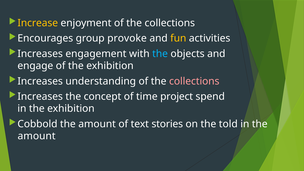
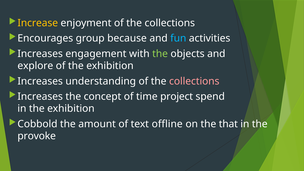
provoke: provoke -> because (127, 38)
fun colour: yellow -> light blue (178, 38)
the colour: light blue -> light green (160, 54)
engage: engage -> explore (35, 66)
stories: stories -> offline (167, 124)
told: told -> that (228, 124)
amount: amount -> provoke (37, 136)
